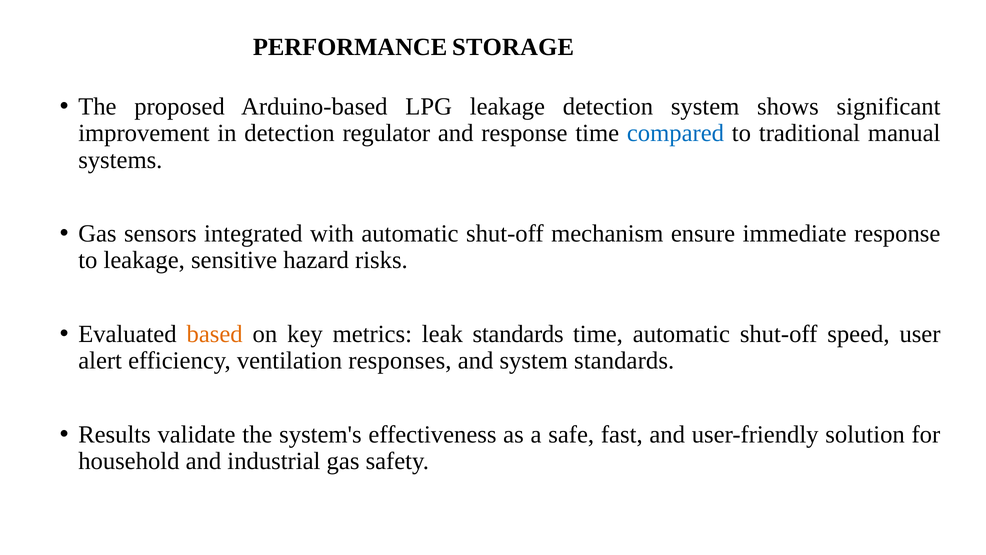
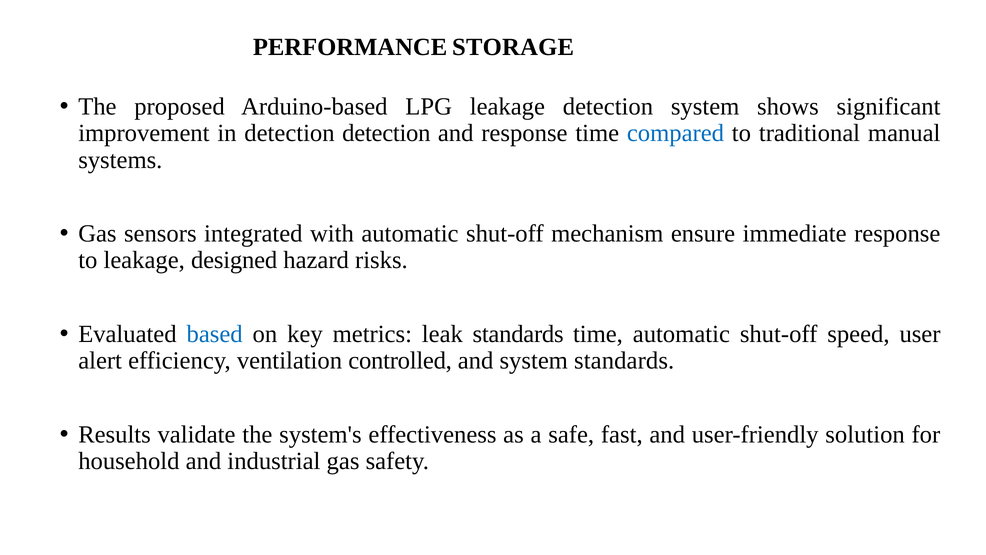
detection regulator: regulator -> detection (386, 133)
sensitive: sensitive -> designed (234, 260)
based colour: orange -> blue (215, 334)
responses: responses -> controlled (400, 361)
